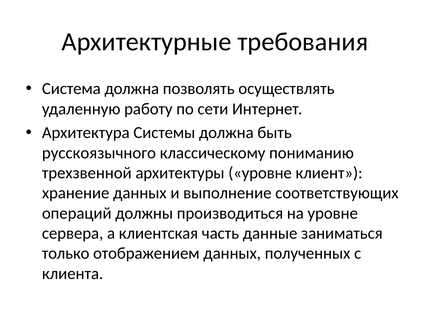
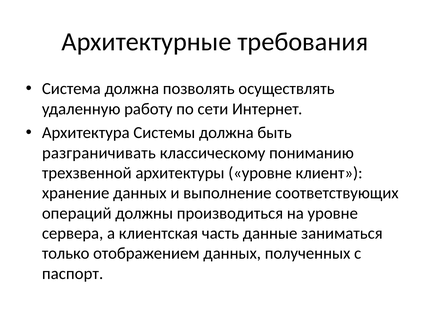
русскоязычного: русскоязычного -> разграничивать (99, 153)
клиента: клиента -> паспорт (73, 273)
